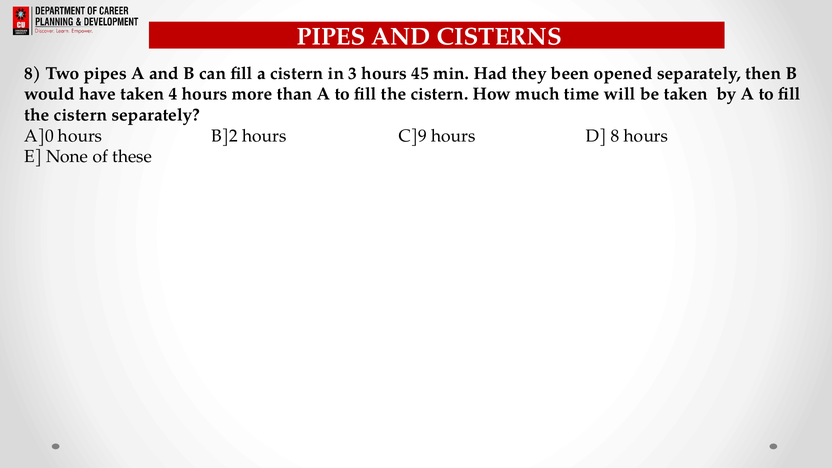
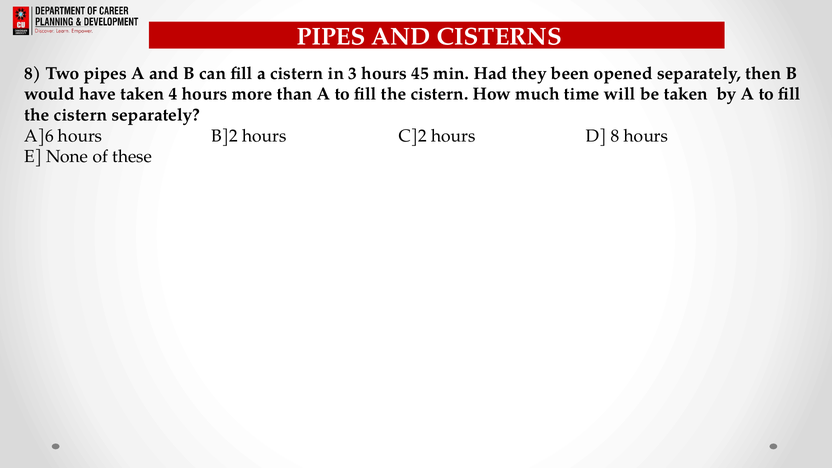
A]0: A]0 -> A]6 (39, 136)
C]9: C]9 -> C]2 (413, 136)
